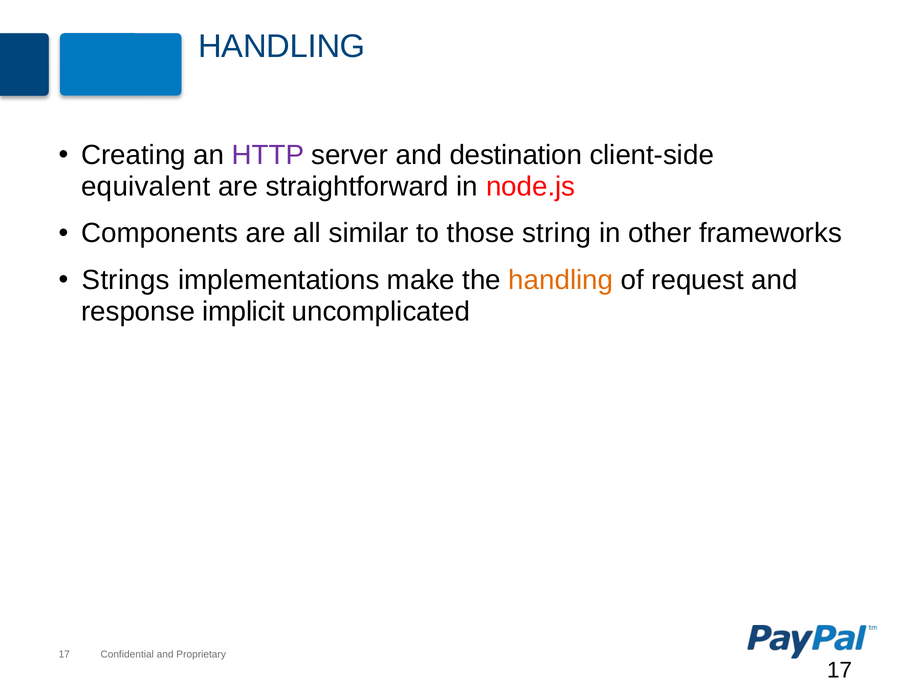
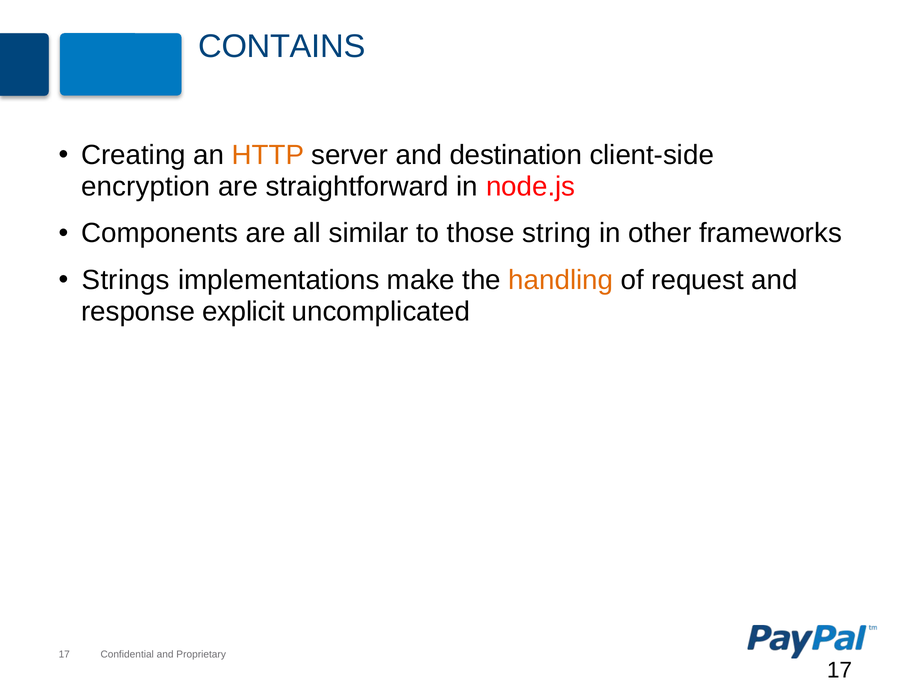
HANDLING: HANDLING -> CONTAINS (282, 46)
HTTP colour: purple -> orange (268, 155)
equivalent: equivalent -> encryption (146, 187)
implicit: implicit -> explicit (244, 312)
